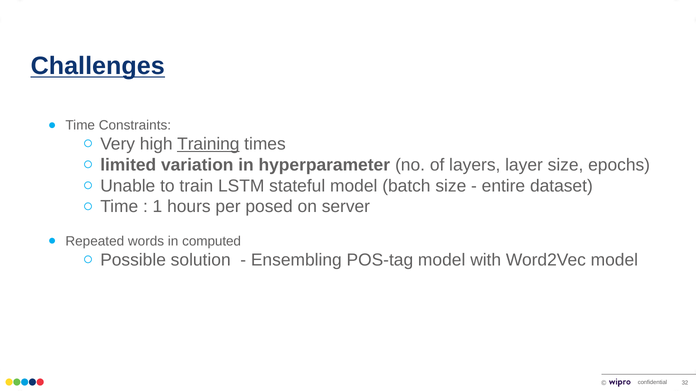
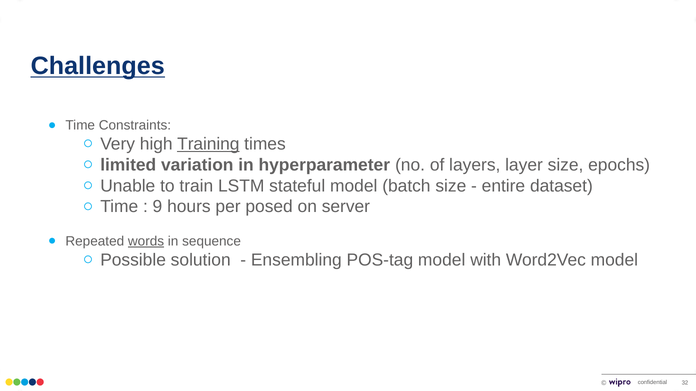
1: 1 -> 9 (157, 207)
words underline: none -> present (146, 242)
computed: computed -> sequence (212, 242)
